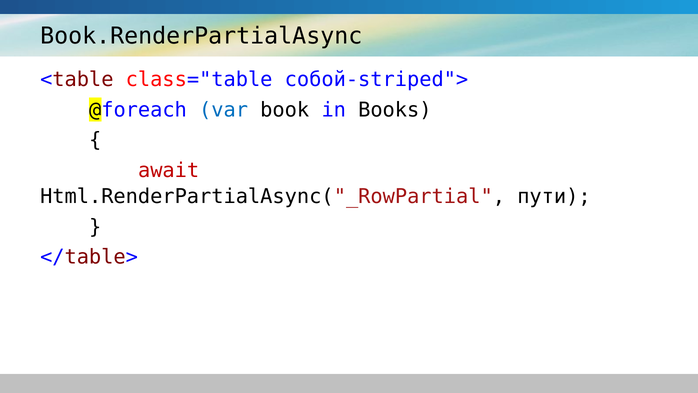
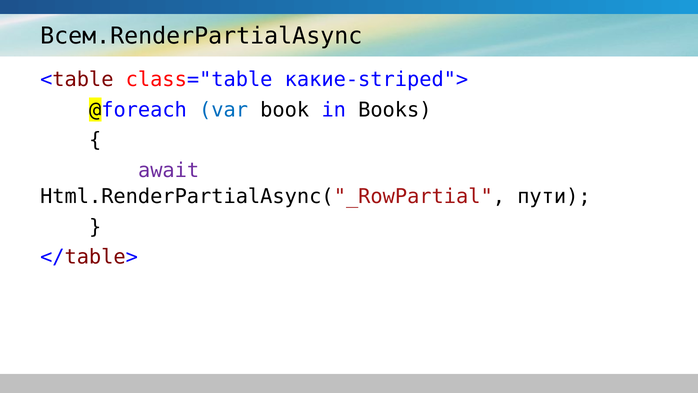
Book.RenderPartialAsync: Book.RenderPartialAsync -> Всем.RenderPartialAsync (201, 36)
собой-striped">: собой-striped"> -> какие-striped"> (376, 80)
await colour: red -> purple (169, 170)
